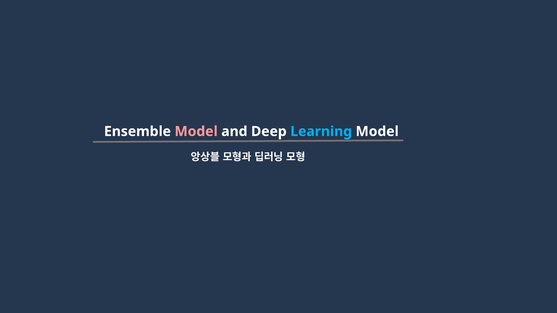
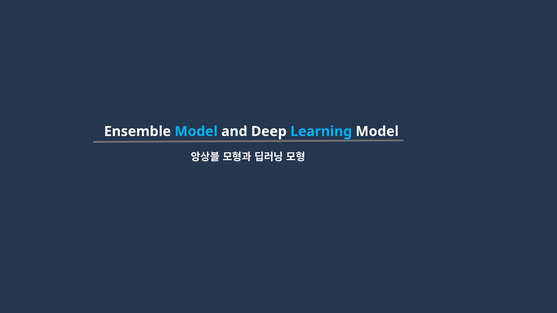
Model colour: pink -> light blue (196, 132)
